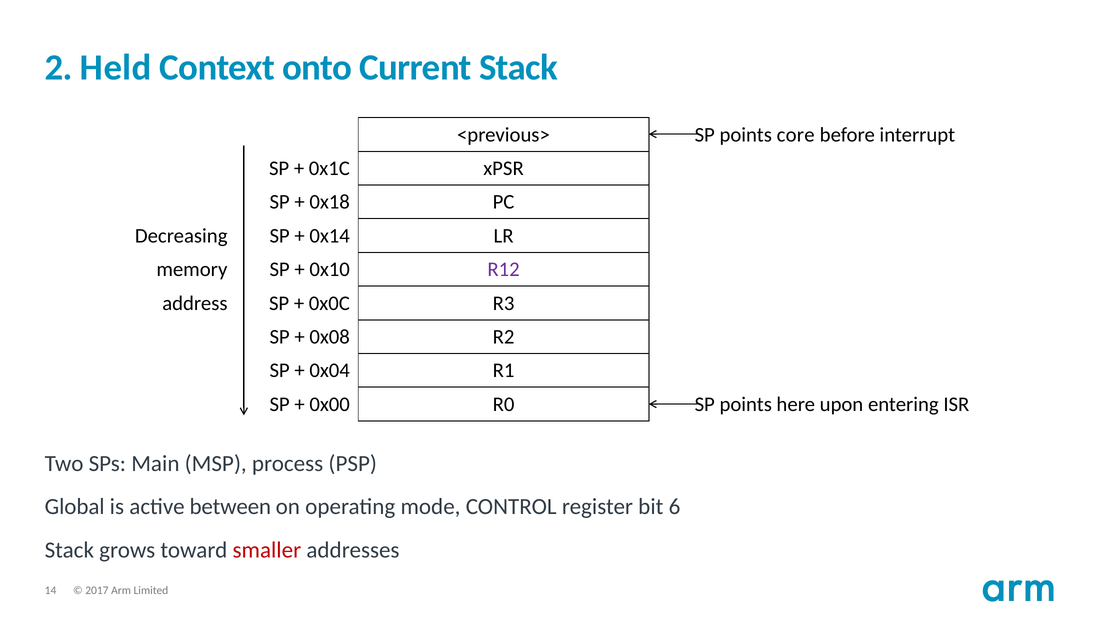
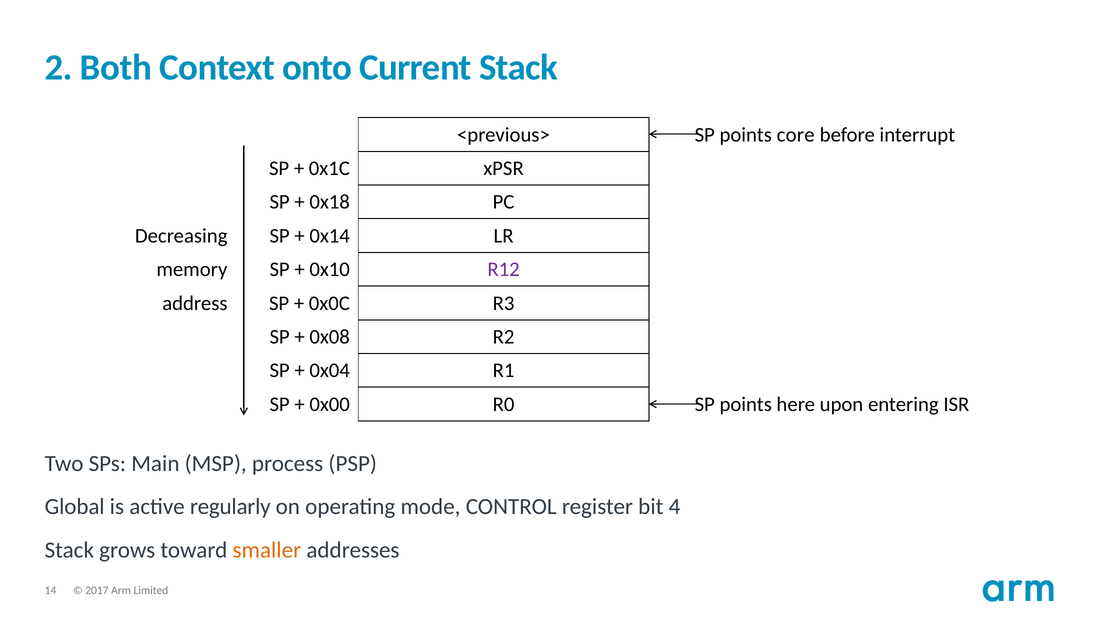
Held: Held -> Both (116, 68)
between: between -> regularly (230, 507)
6: 6 -> 4 (674, 507)
smaller colour: red -> orange (267, 550)
